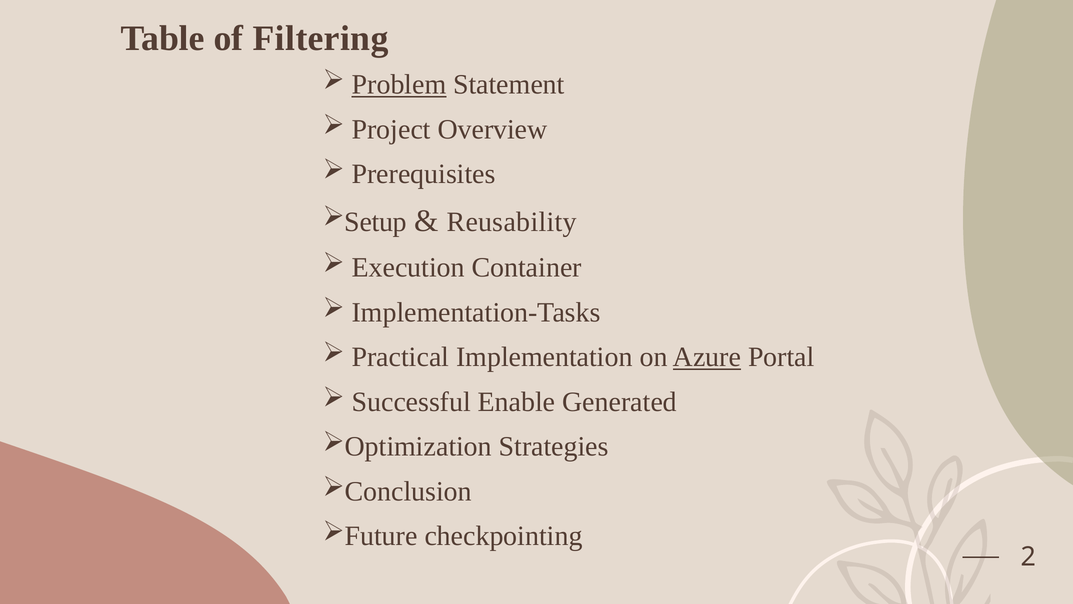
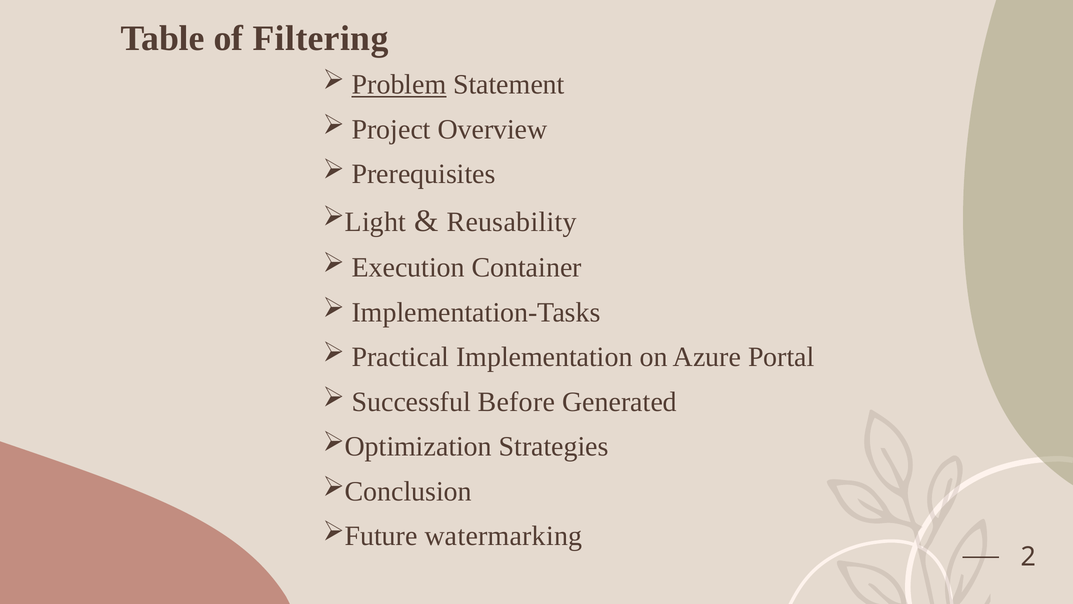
Setup: Setup -> Light (375, 222)
Azure underline: present -> none (707, 357)
Enable: Enable -> Before (517, 402)
checkpointing: checkpointing -> watermarking (503, 536)
